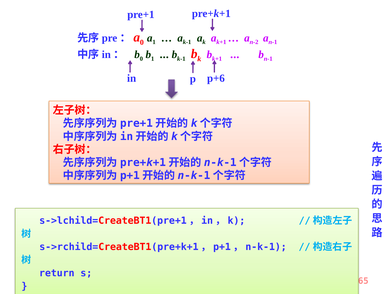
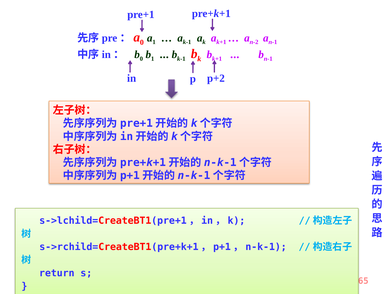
p+6: p+6 -> p+2 (216, 78)
